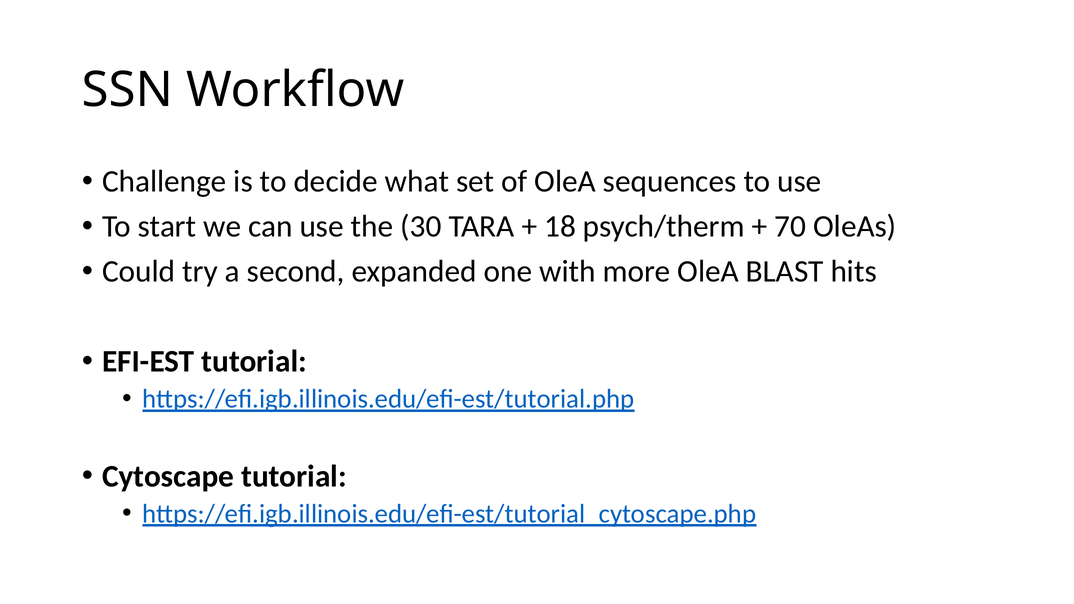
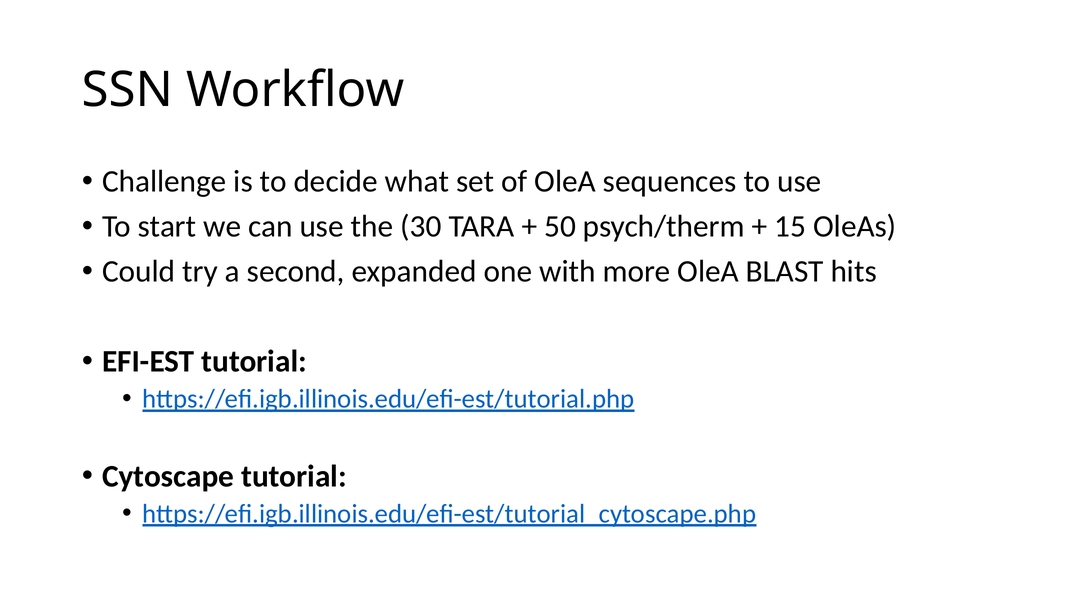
18: 18 -> 50 (560, 227)
70: 70 -> 15 (790, 227)
